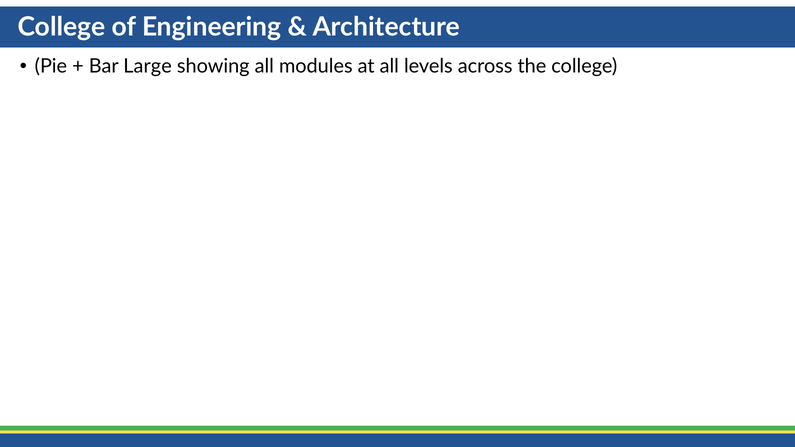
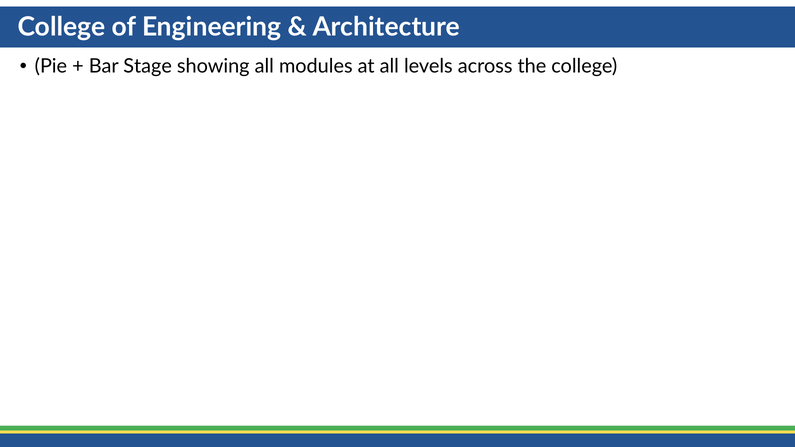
Large: Large -> Stage (148, 66)
